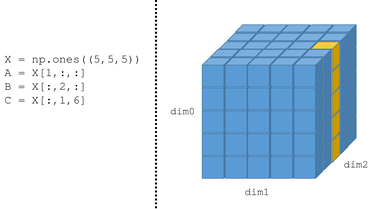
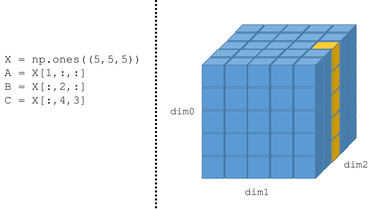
X[:,1,6: X[:,1,6 -> X[:,4,3 (59, 100)
